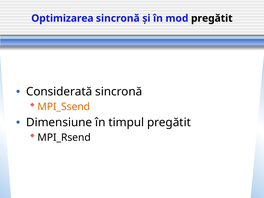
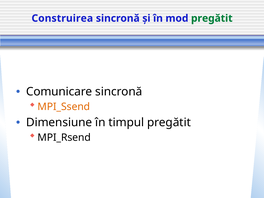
Optimizarea: Optimizarea -> Construirea (62, 18)
pregătit colour: black -> green (212, 18)
Considerată: Considerată -> Comunicare (59, 92)
